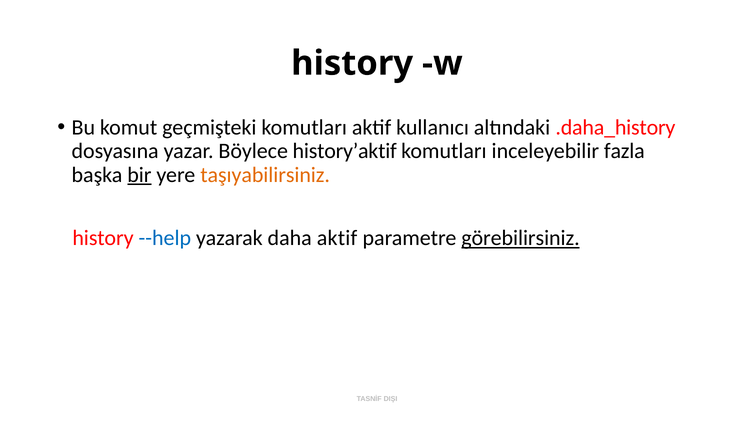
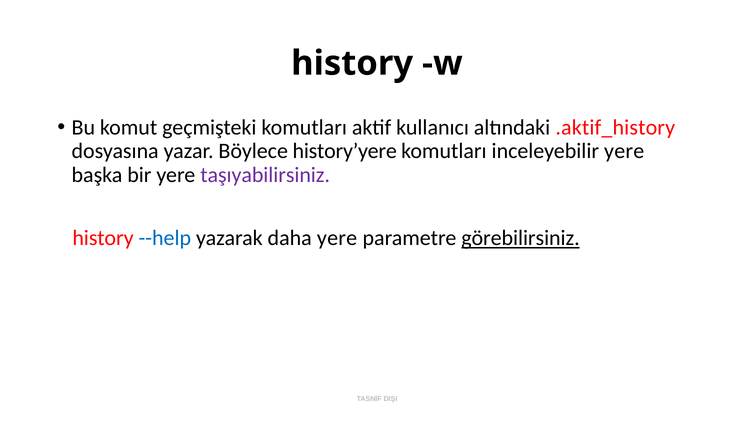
.daha_history: .daha_history -> .aktif_history (615, 127)
history’aktif: history’aktif -> history’yere (345, 151)
inceleyebilir fazla: fazla -> yere (624, 151)
bir underline: present -> none (139, 175)
taşıyabilirsiniz colour: orange -> purple (265, 175)
daha aktif: aktif -> yere (337, 238)
